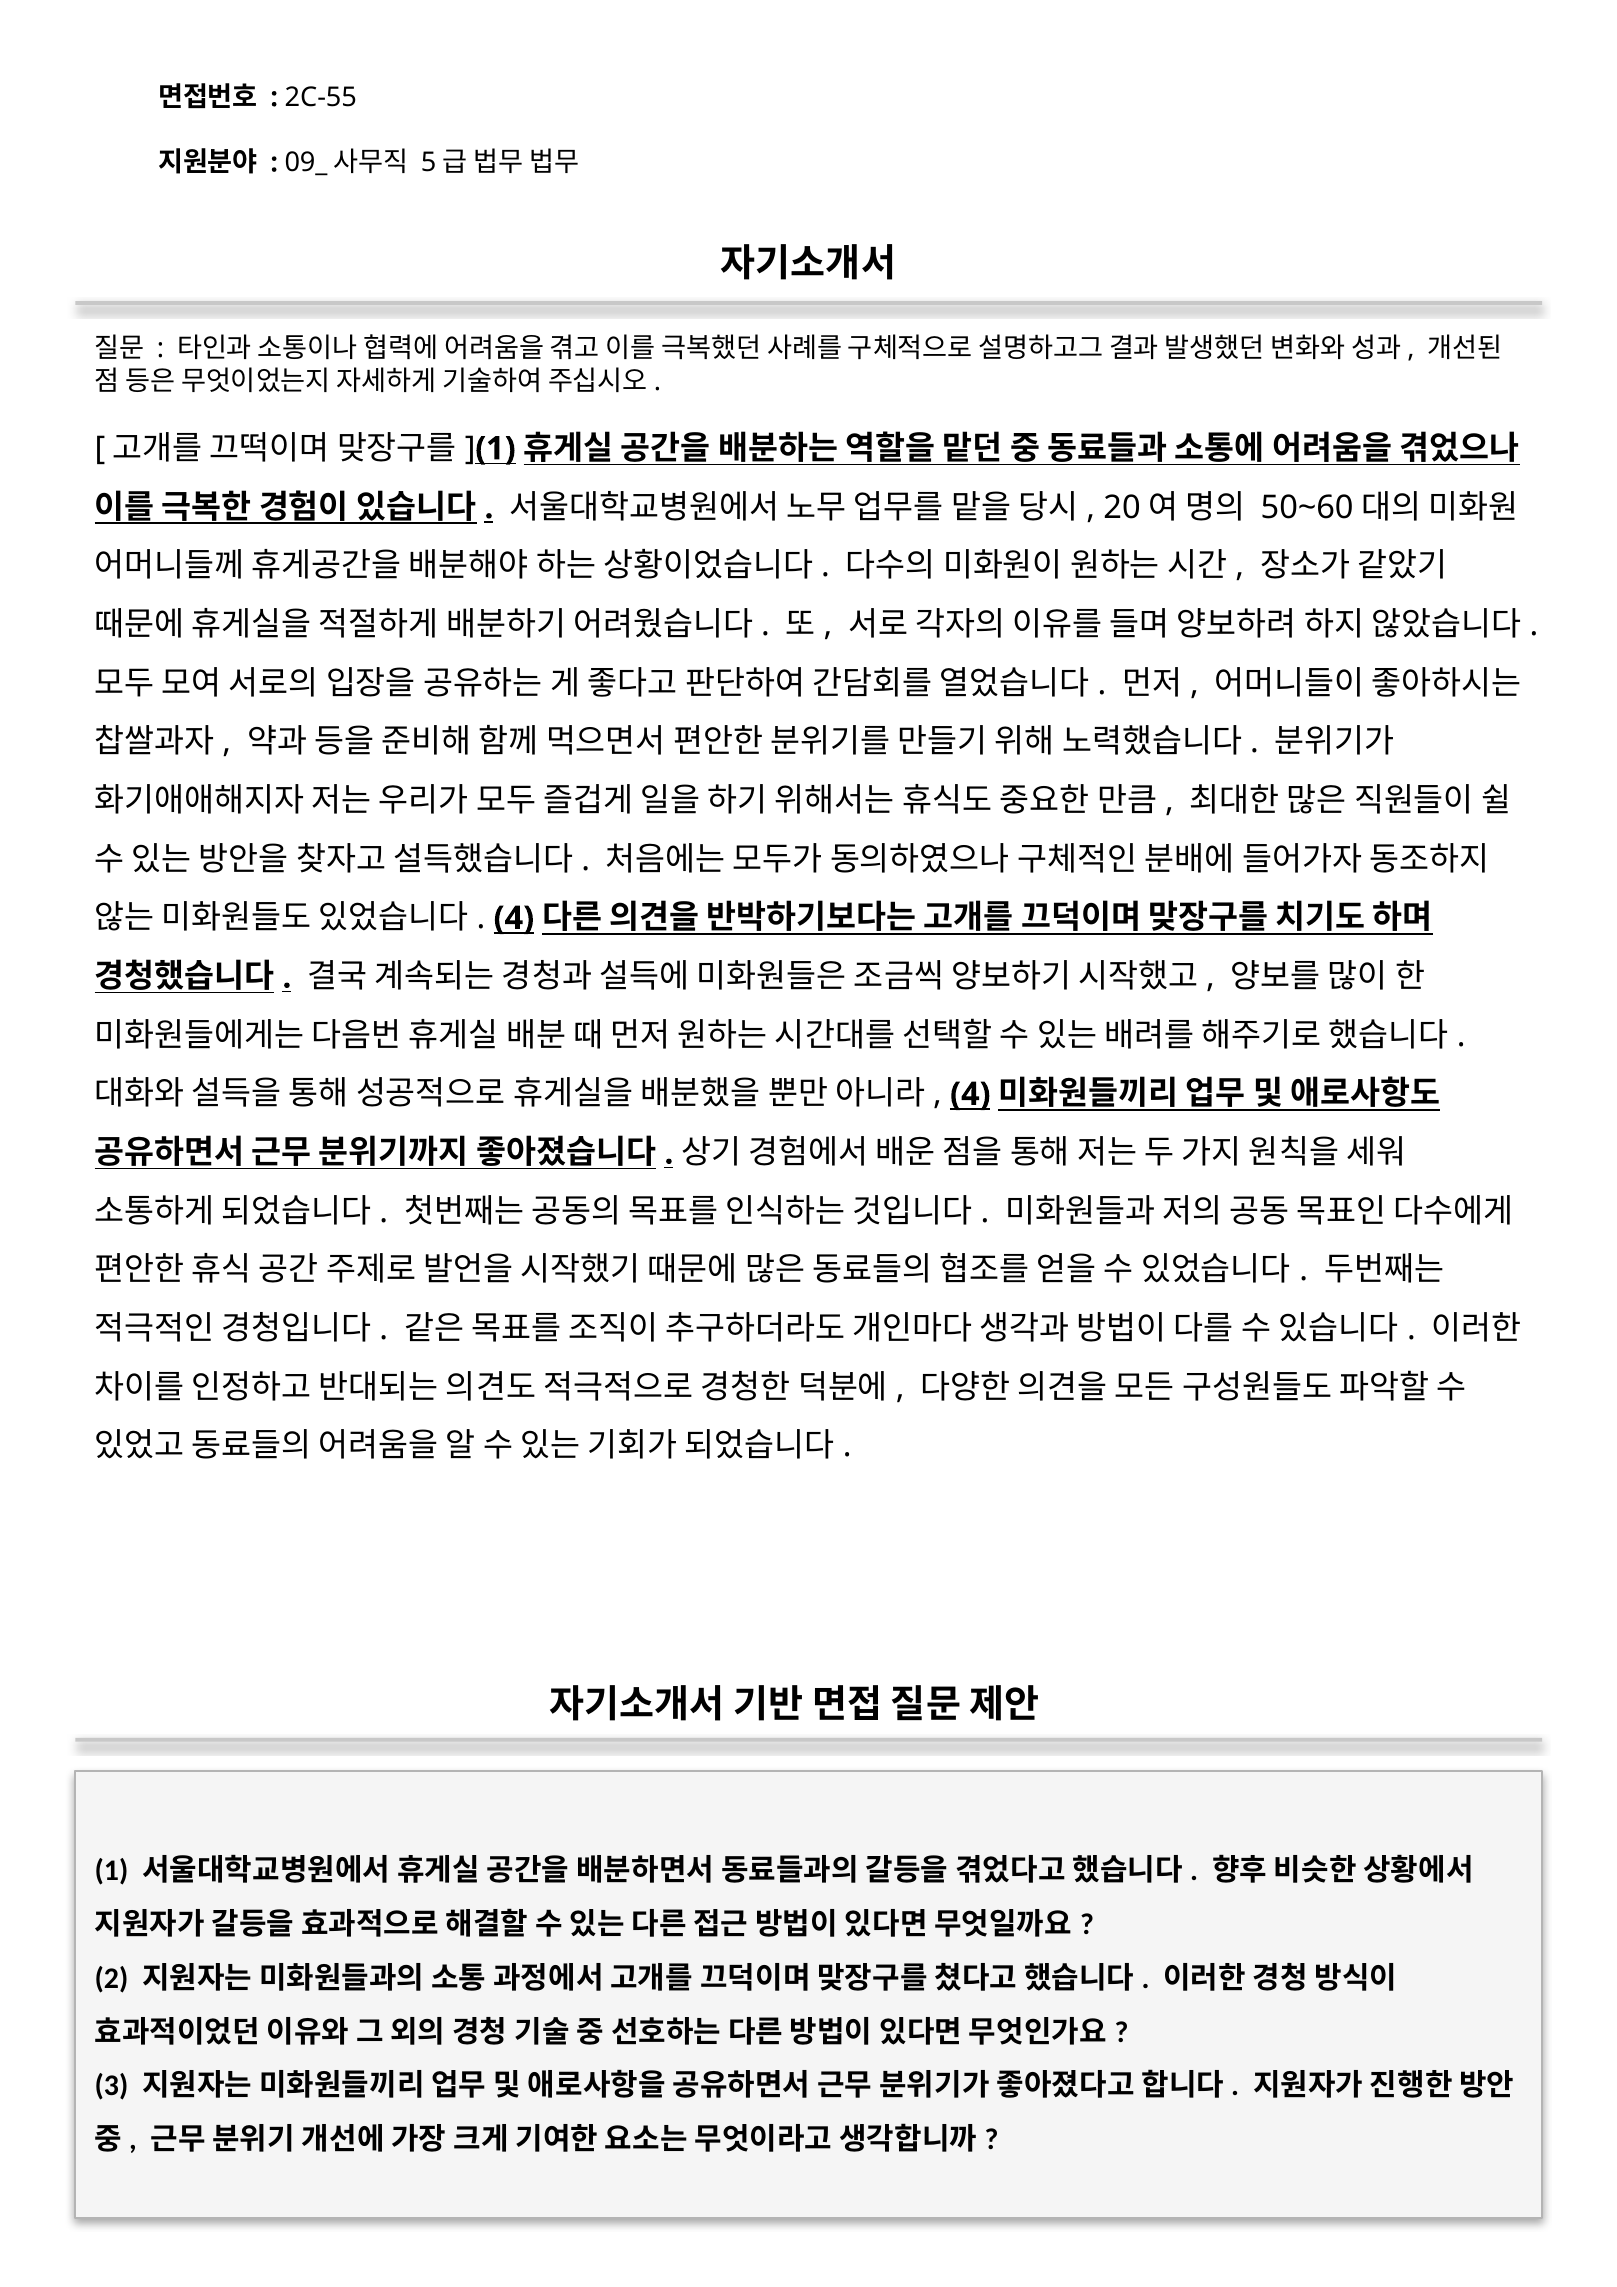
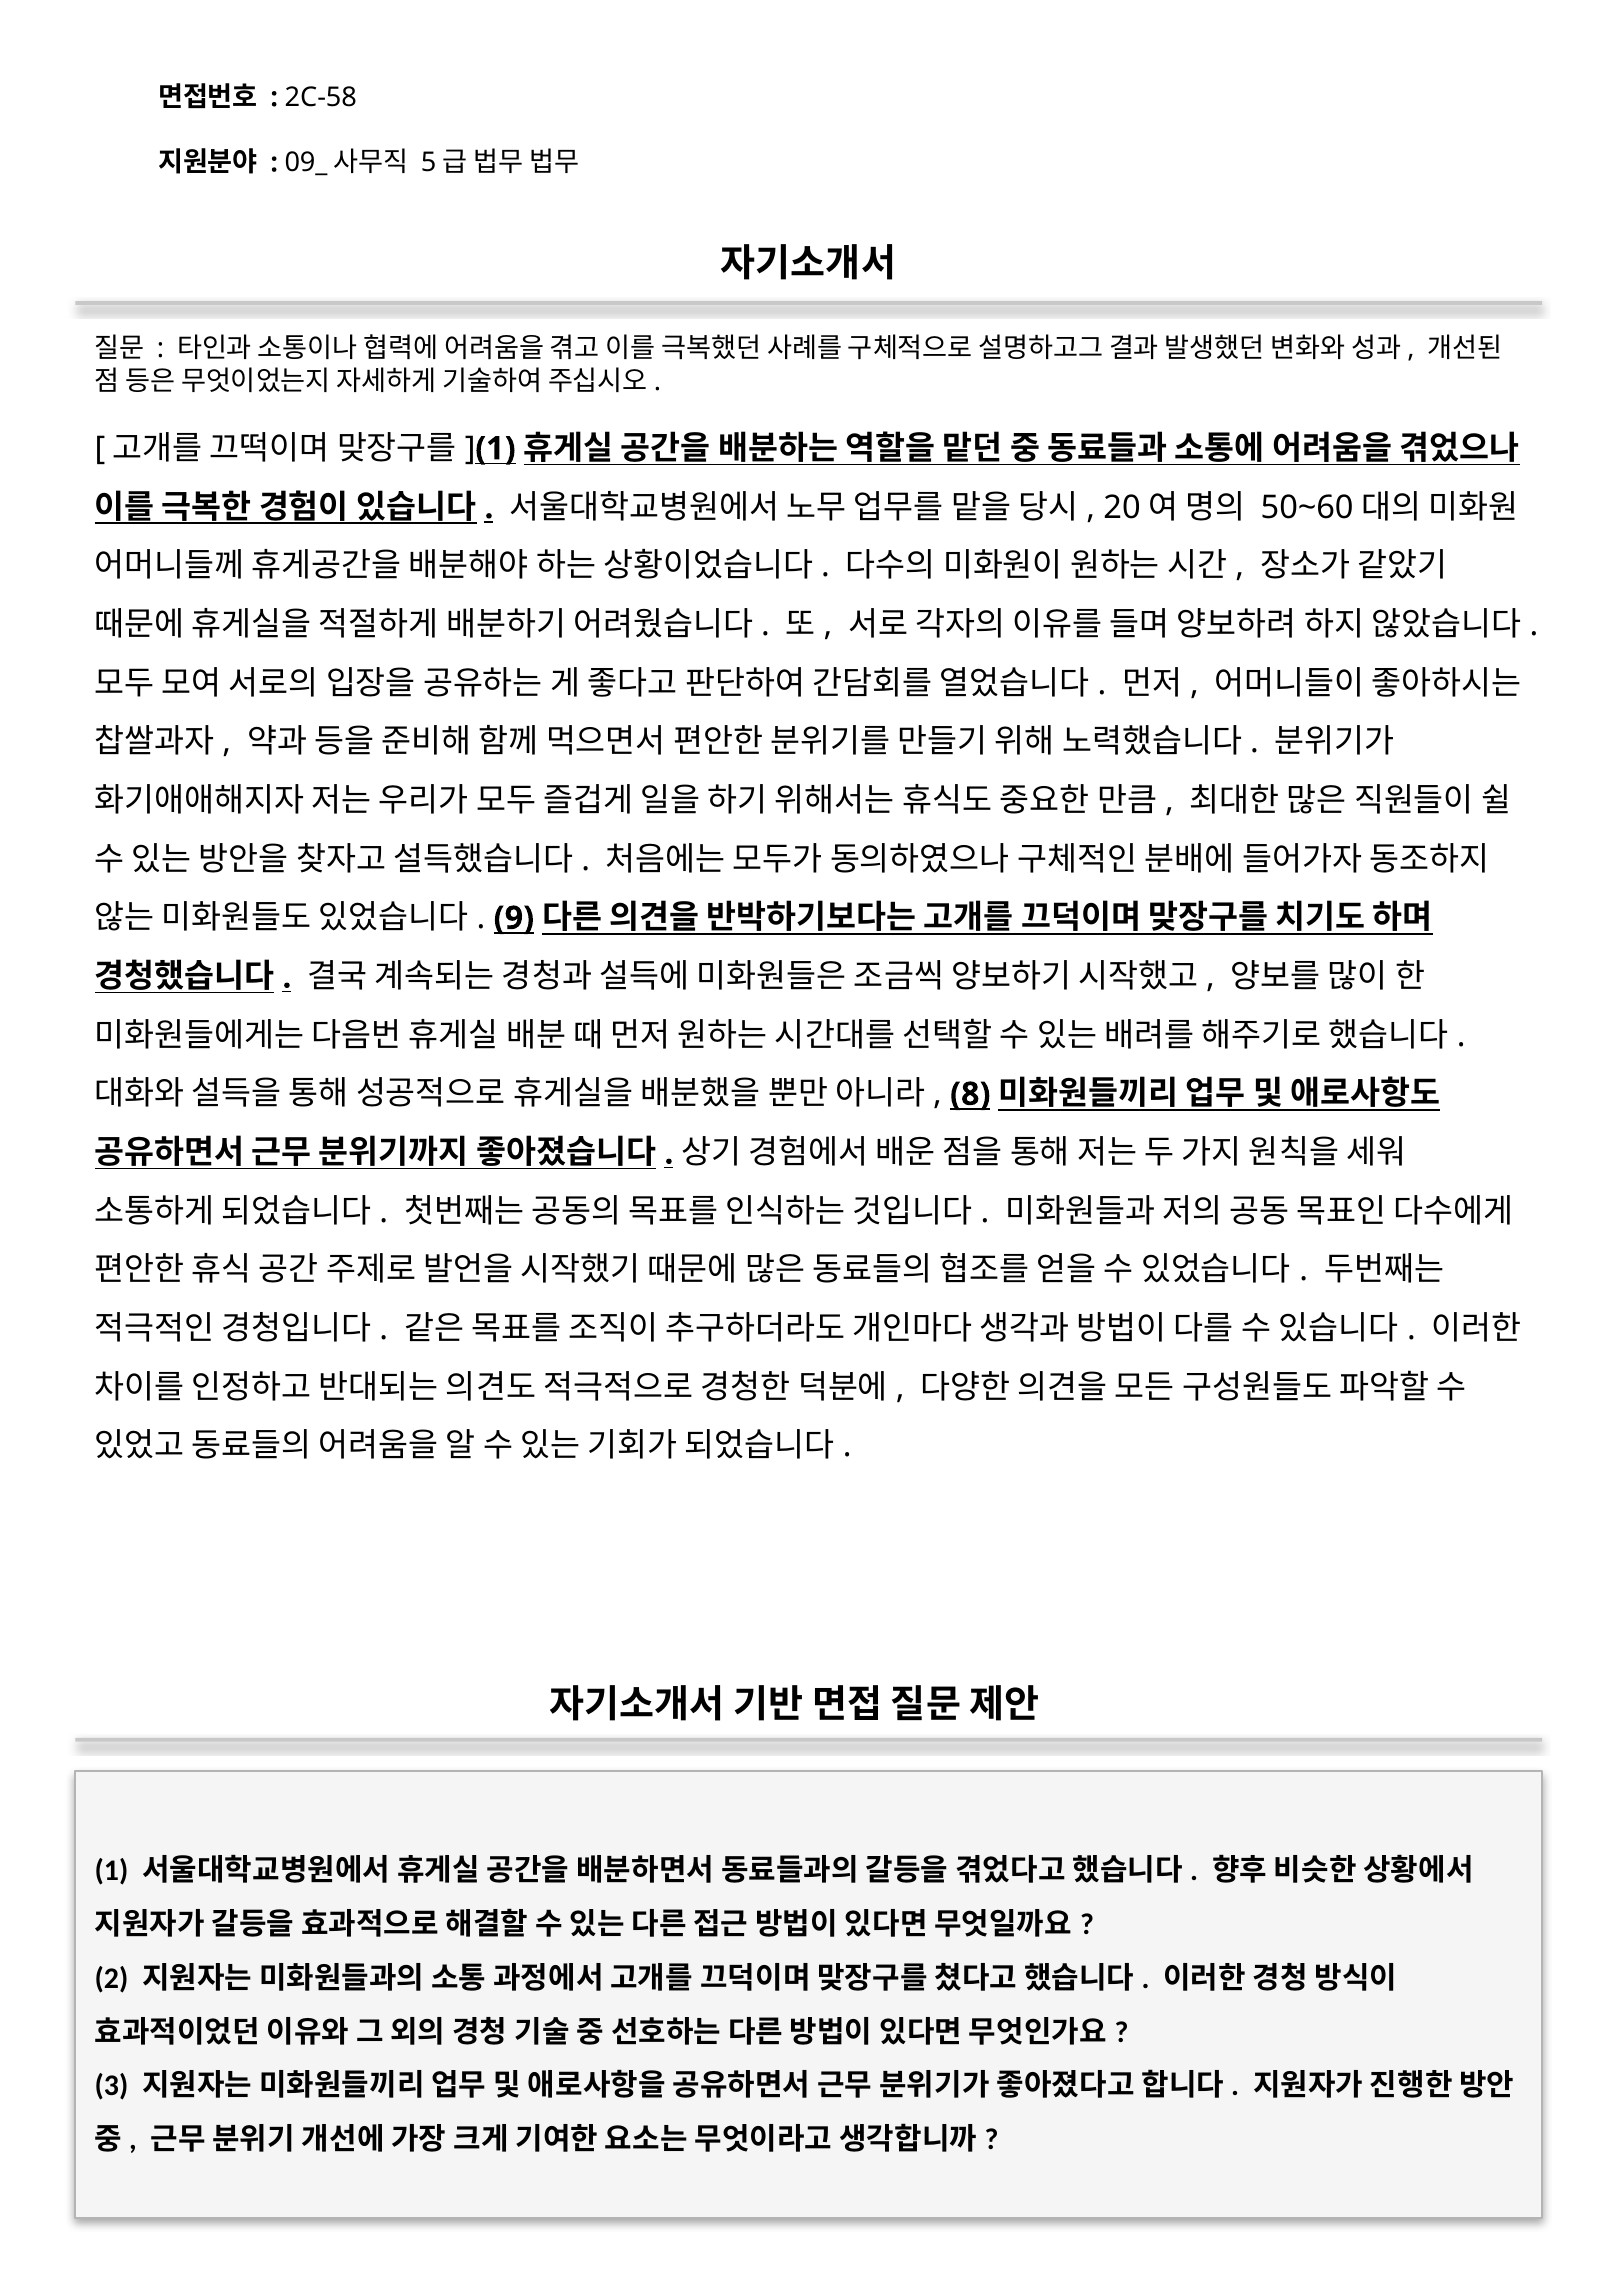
2C-55: 2C-55 -> 2C-58 (321, 97)
4: 4 -> 9 (514, 918)
4: 4 -> 8 (970, 1094)
